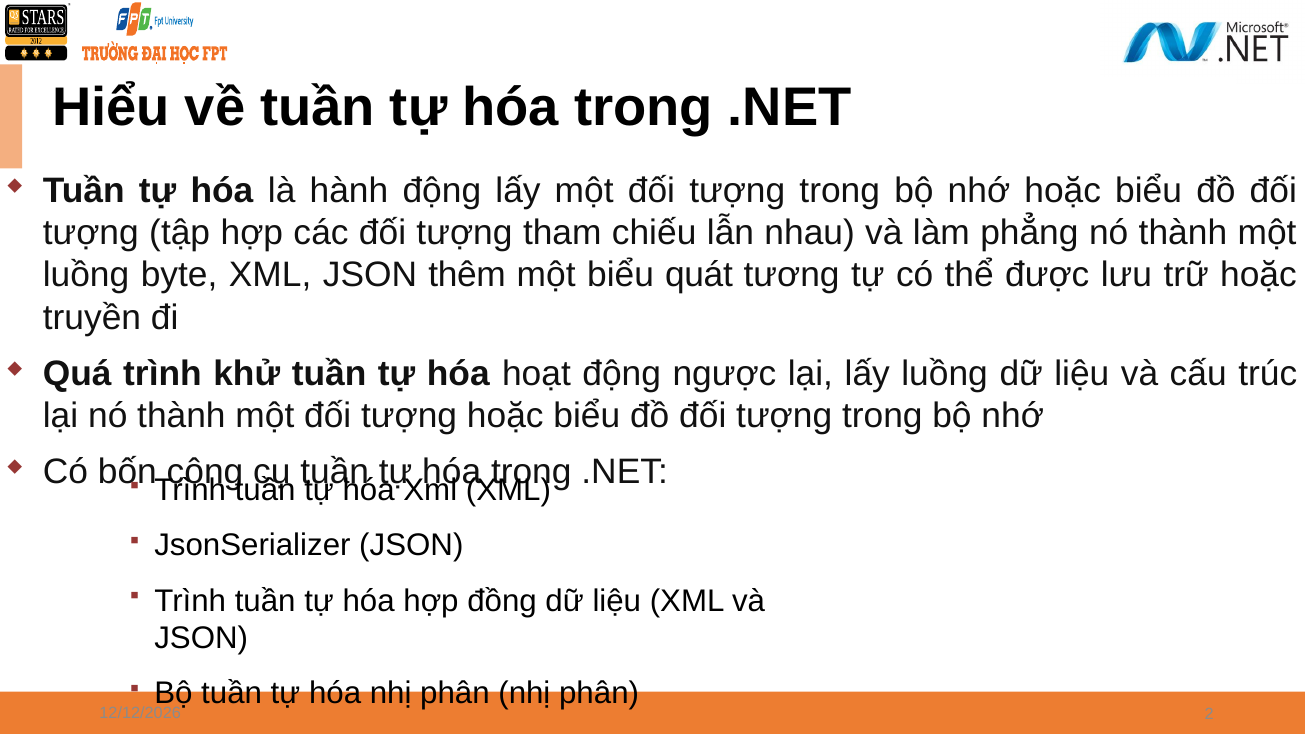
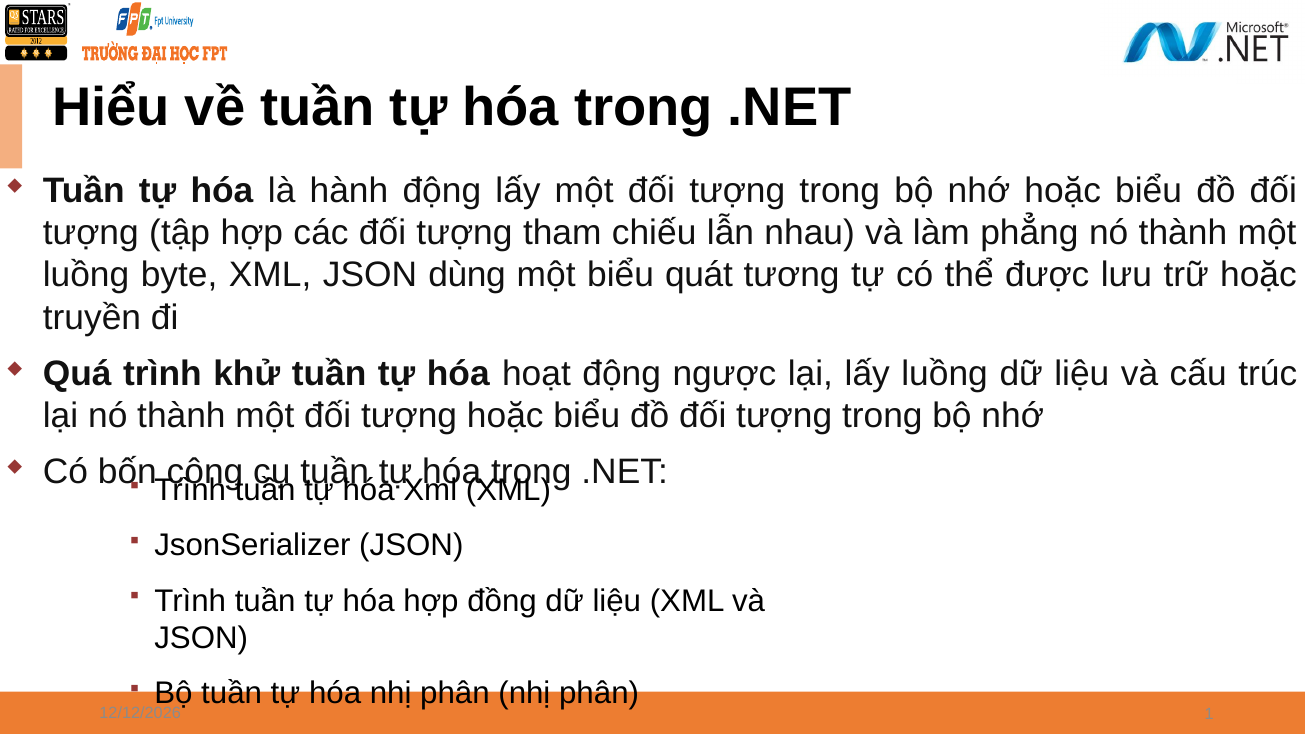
thêm: thêm -> dùng (467, 275)
2: 2 -> 1 (1209, 714)
